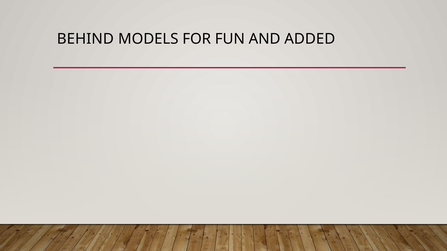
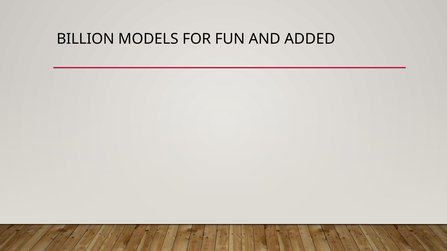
BEHIND: BEHIND -> BILLION (85, 39)
